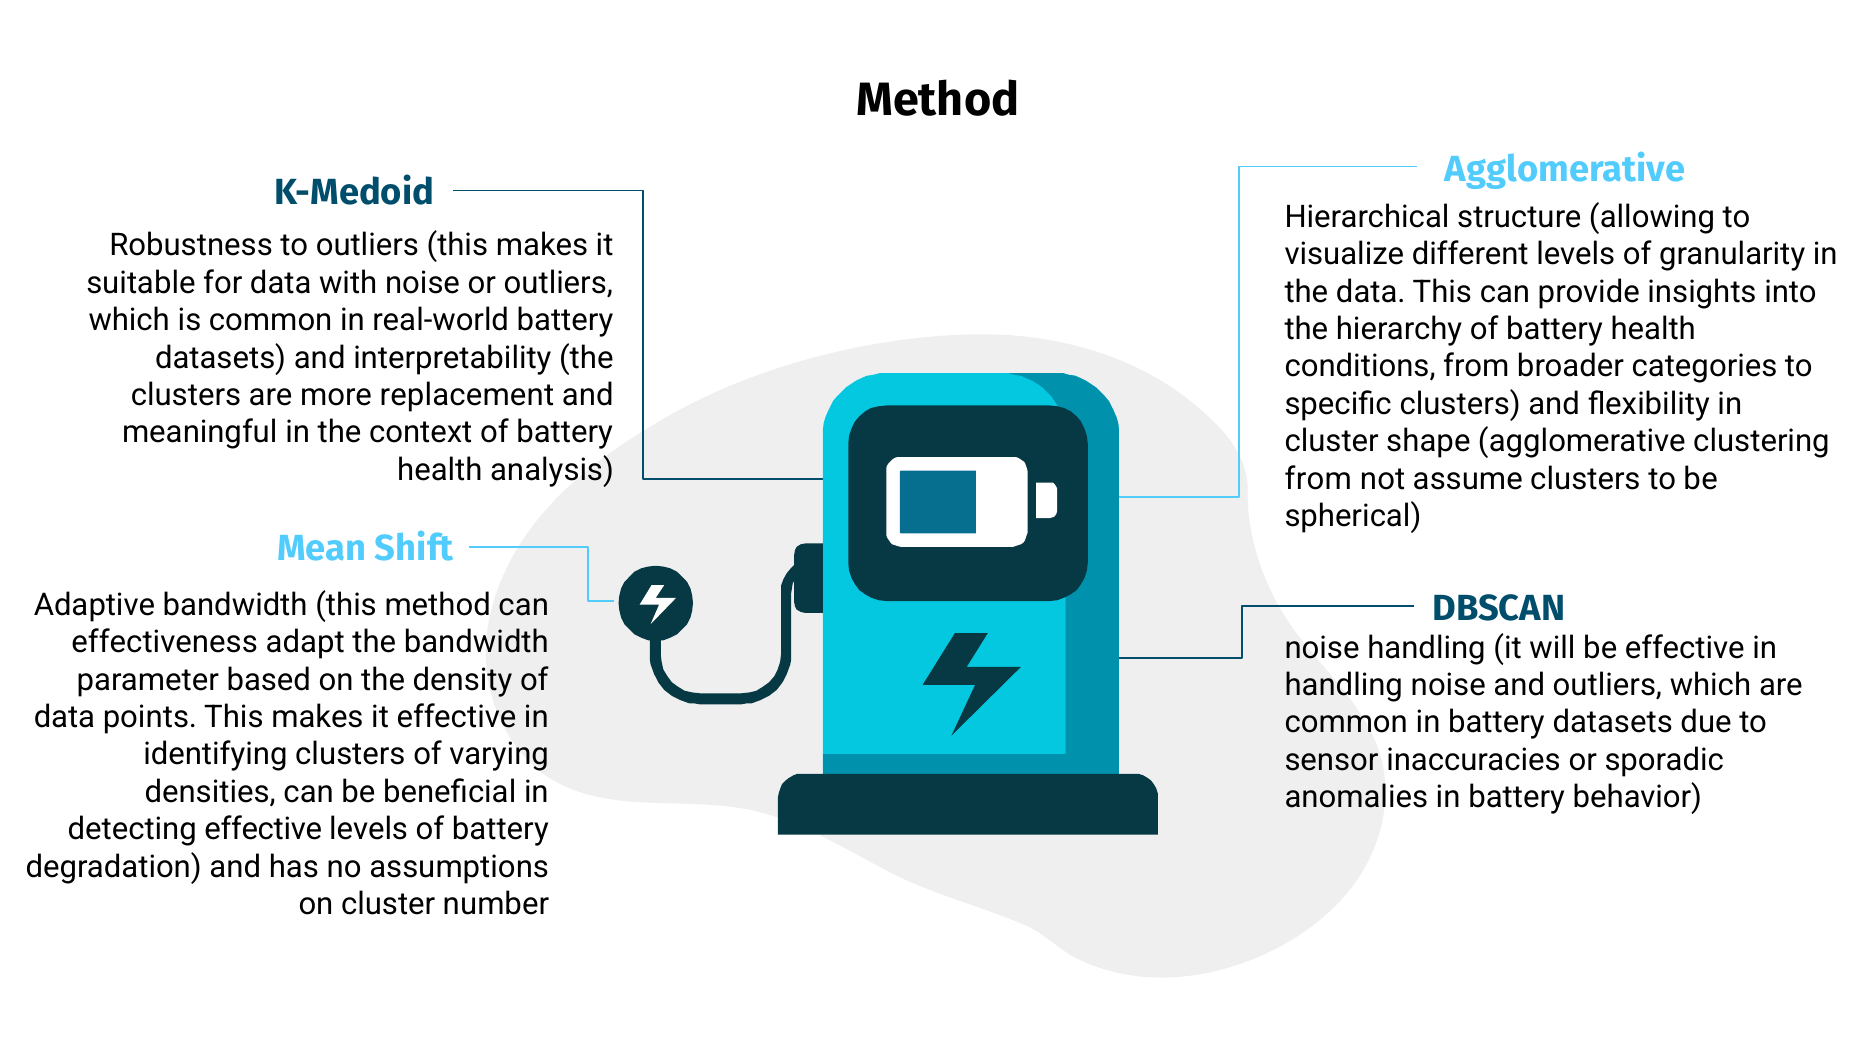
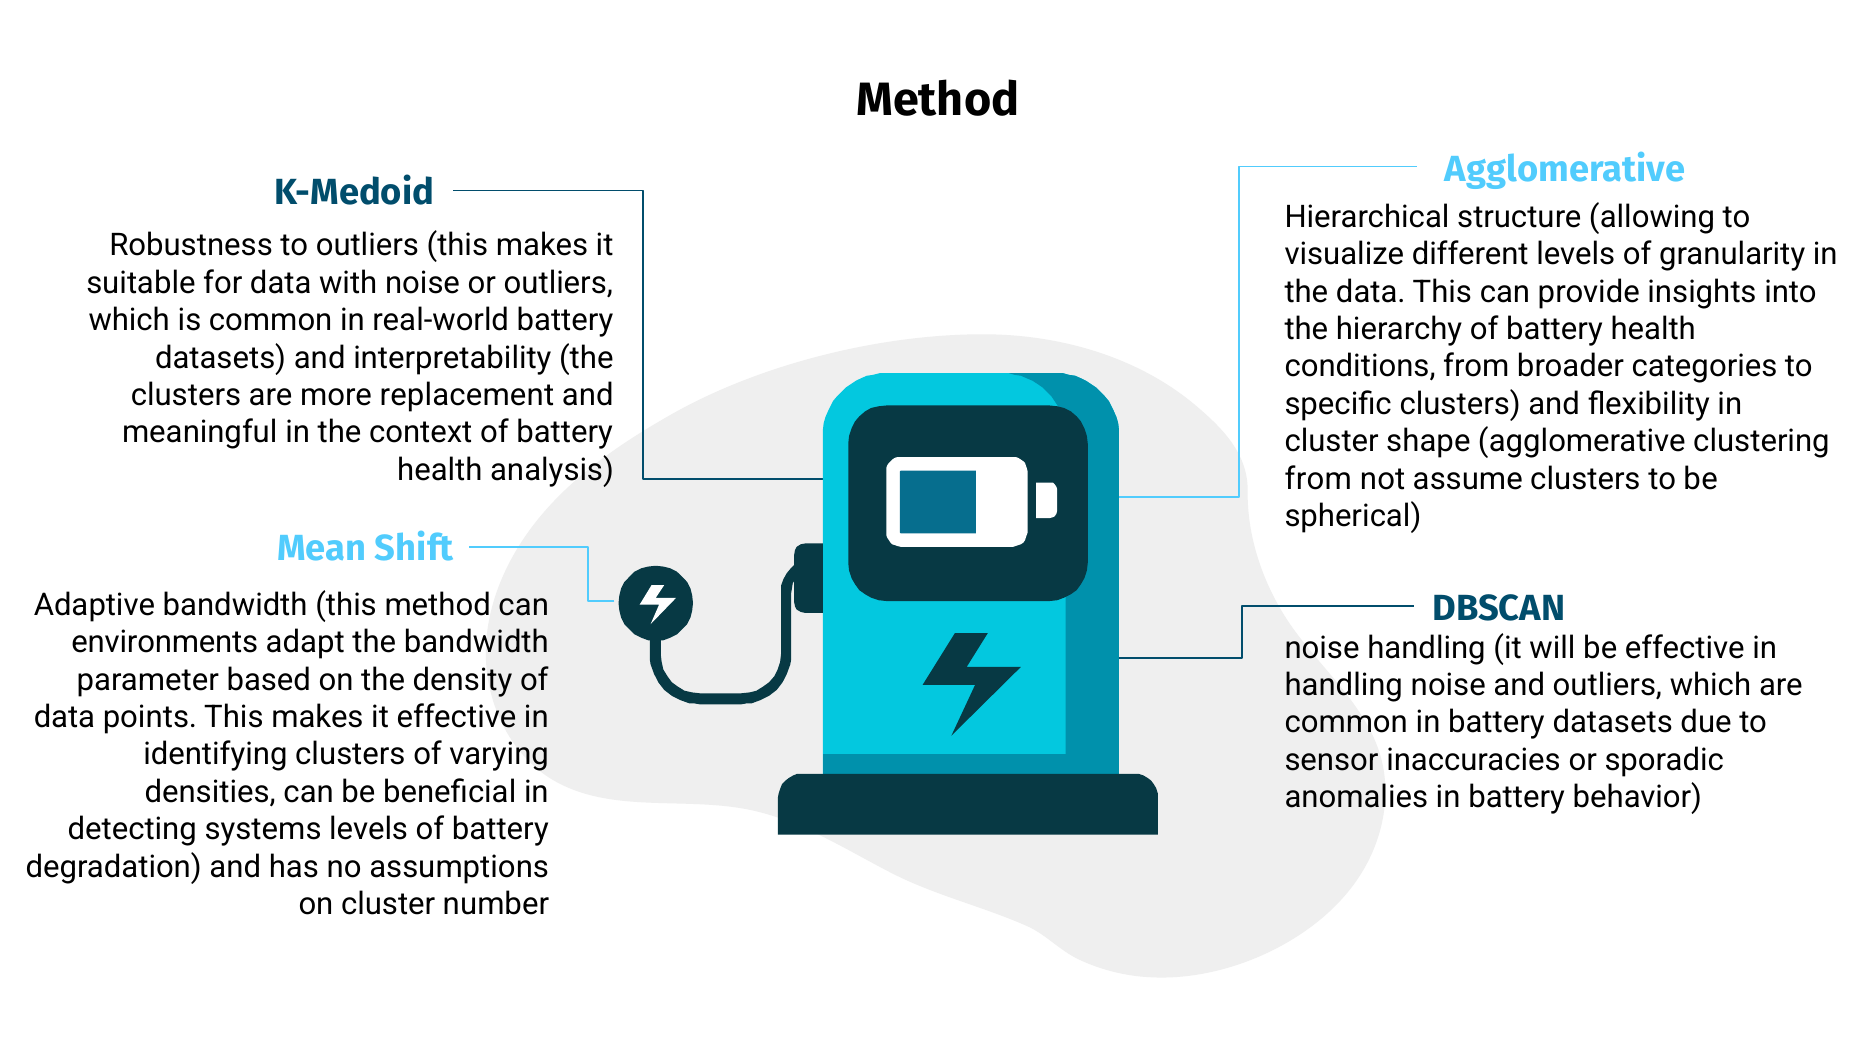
effectiveness: effectiveness -> environments (165, 642)
detecting effective: effective -> systems (263, 829)
